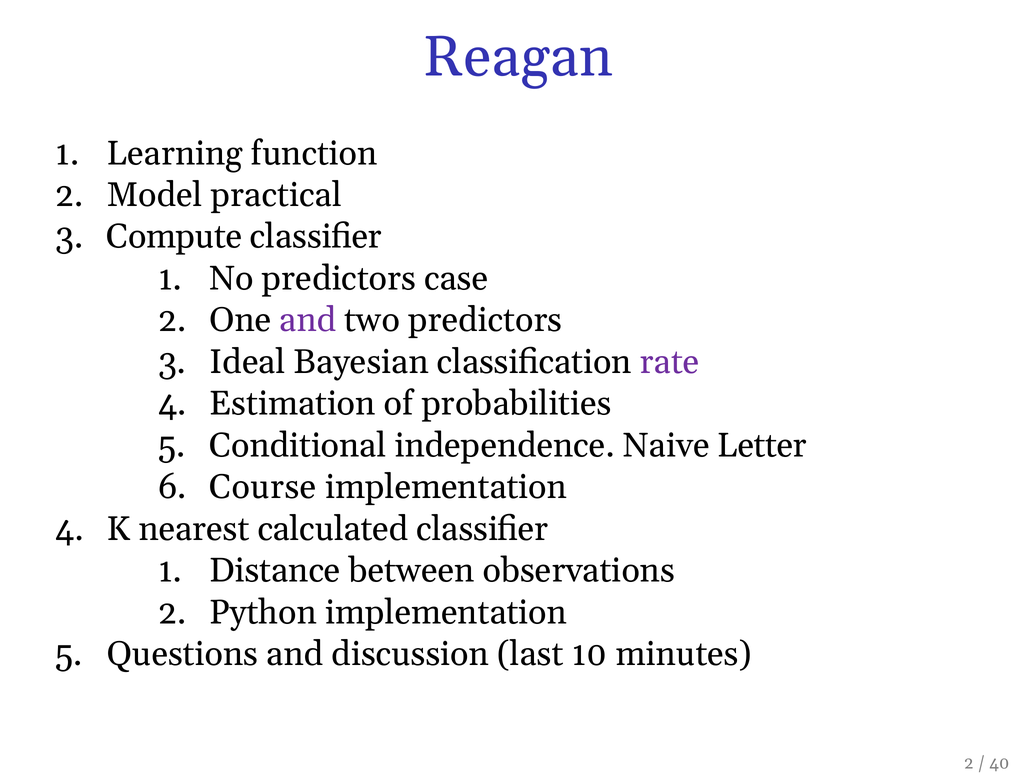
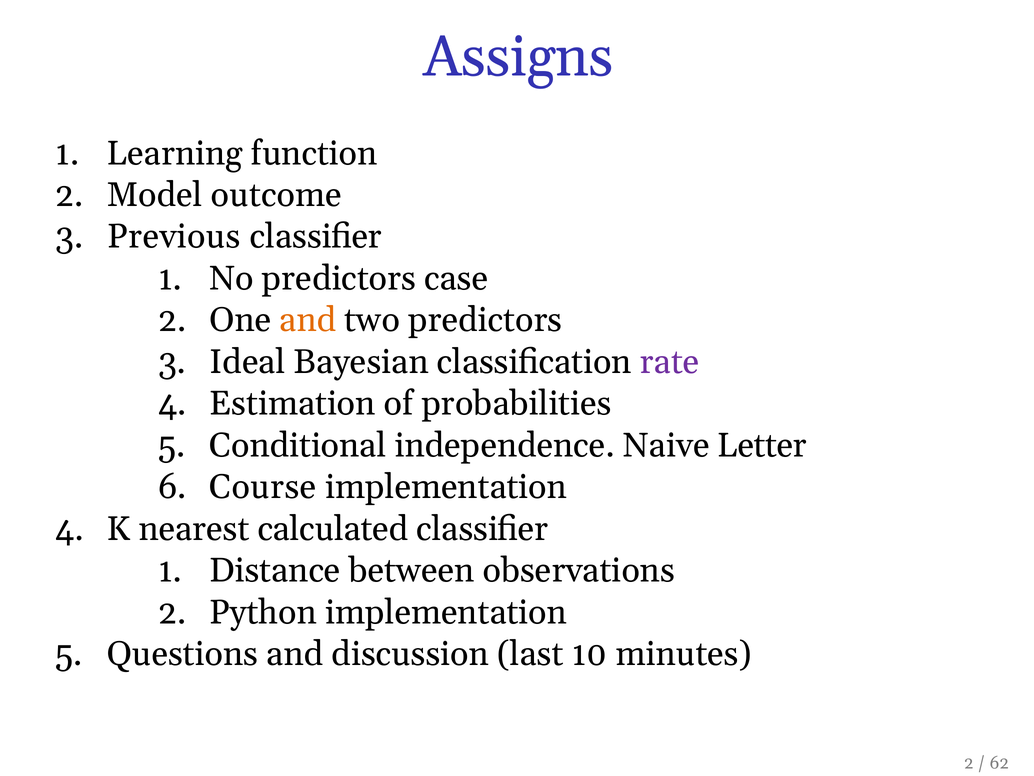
Reagan: Reagan -> Assigns (518, 57)
practical: practical -> outcome (276, 195)
Compute: Compute -> Previous (174, 237)
and colour: purple -> orange (308, 320)
40: 40 -> 62 (999, 763)
